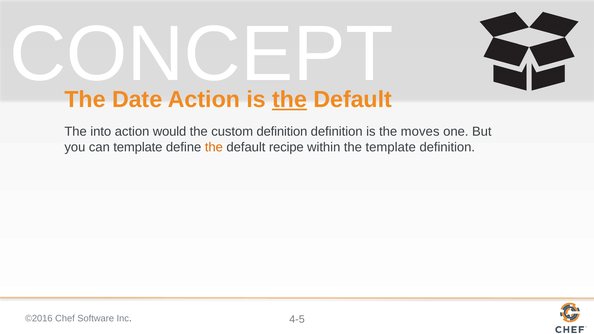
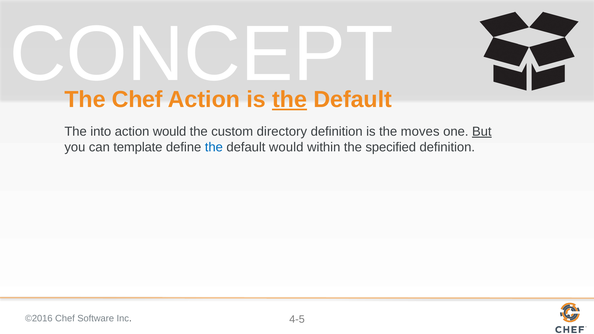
The Date: Date -> Chef (137, 100)
custom definition: definition -> directory (282, 132)
But underline: none -> present (482, 132)
the colour: orange -> blue (214, 147)
default recipe: recipe -> would (286, 147)
the template: template -> specified (391, 147)
